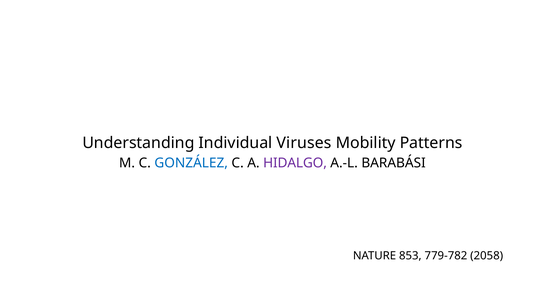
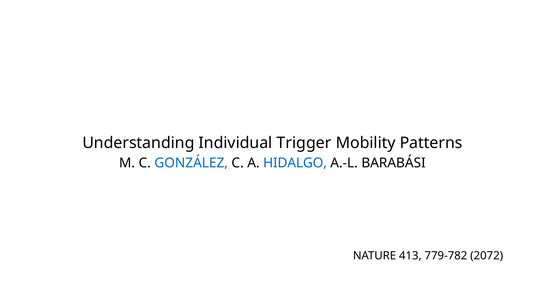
Viruses: Viruses -> Trigger (304, 143)
HIDALGO colour: purple -> blue (295, 163)
853: 853 -> 413 (410, 255)
2058: 2058 -> 2072 (487, 255)
